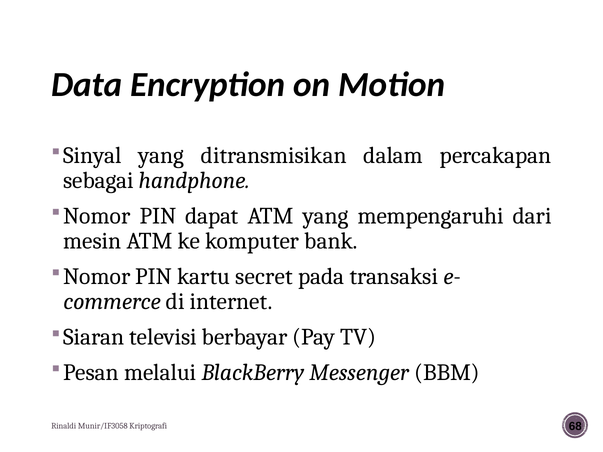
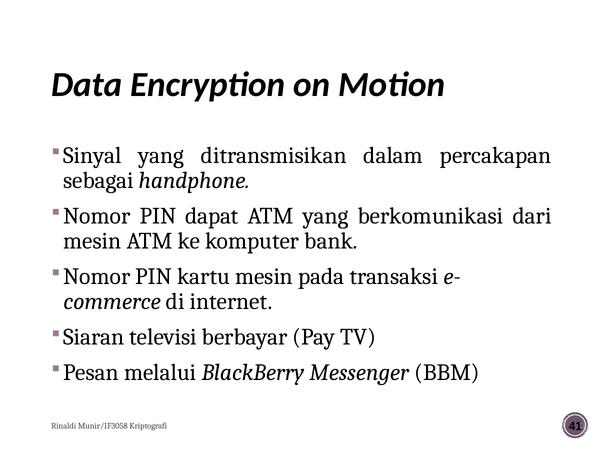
mempengaruhi: mempengaruhi -> berkomunikasi (431, 216)
kartu secret: secret -> mesin (264, 277)
68: 68 -> 41 (575, 426)
